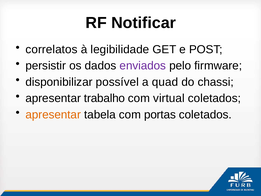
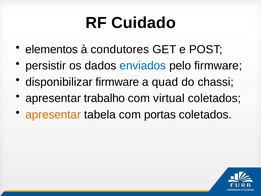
Notificar: Notificar -> Cuidado (143, 23)
correlatos: correlatos -> elementos (52, 49)
legibilidade: legibilidade -> condutores (120, 49)
enviados colour: purple -> blue (143, 66)
disponibilizar possível: possível -> firmware (117, 82)
